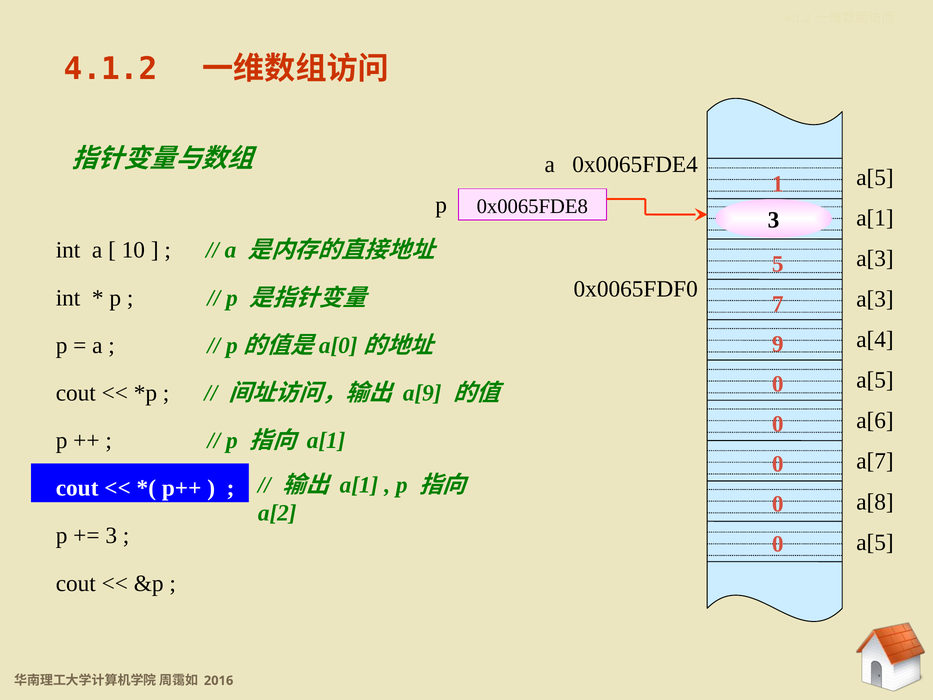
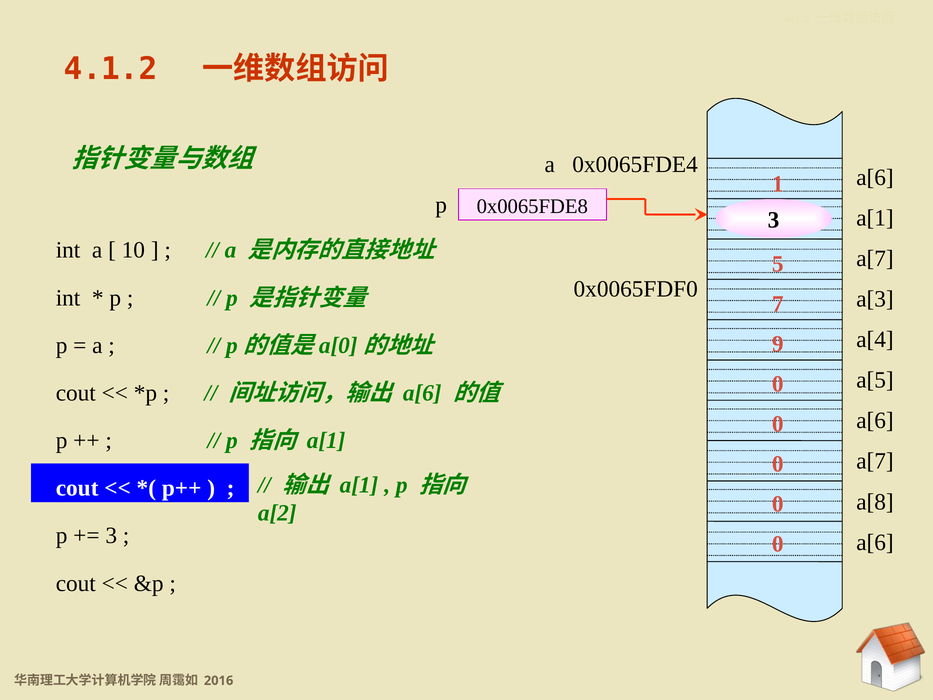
a[5: a[5 -> a[6 (875, 177)
a[3: a[3 -> a[7 (875, 258)
a[9: a[9 -> a[6 (422, 393)
a[5: a[5 -> a[6 (875, 542)
